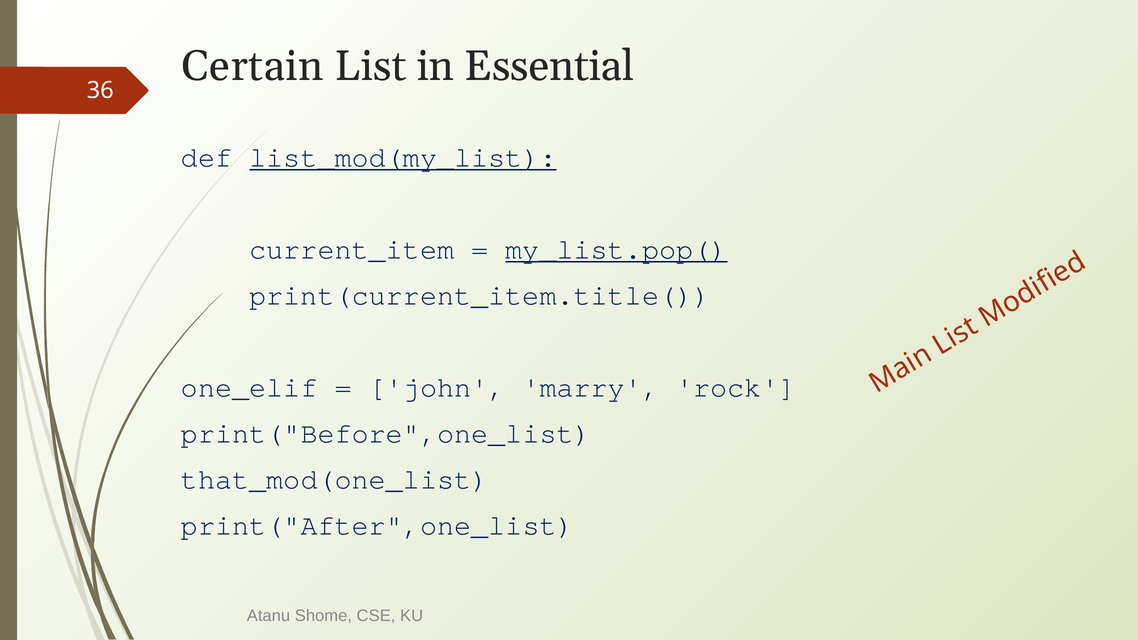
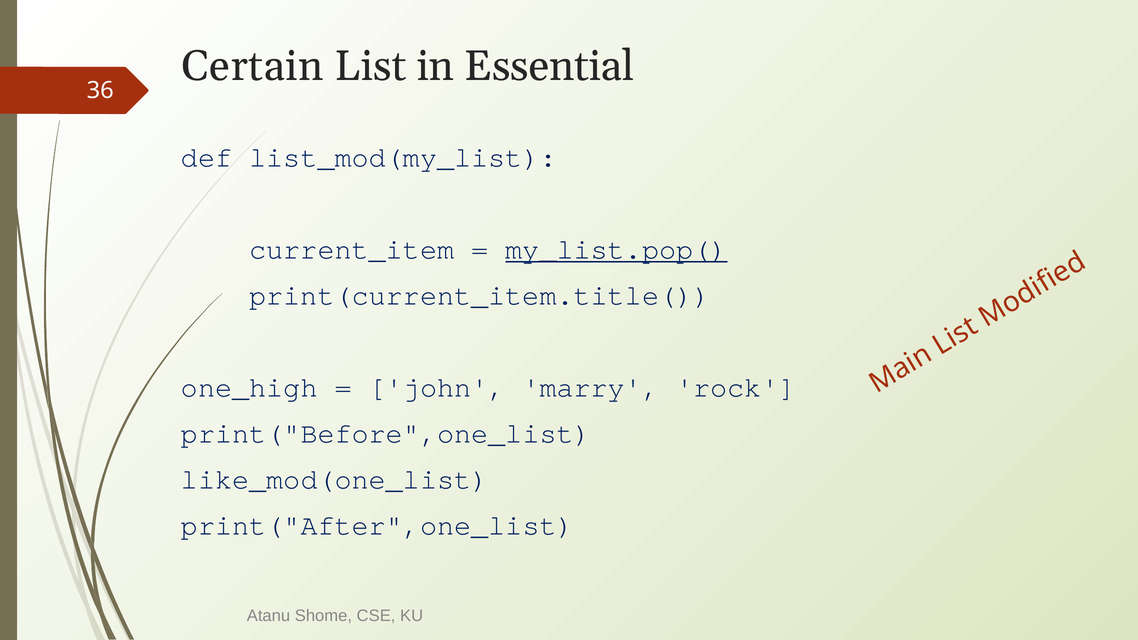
list_mod(my_list underline: present -> none (403, 158)
one_elif: one_elif -> one_high (249, 388)
that_mod(one_list: that_mod(one_list -> like_mod(one_list (335, 480)
